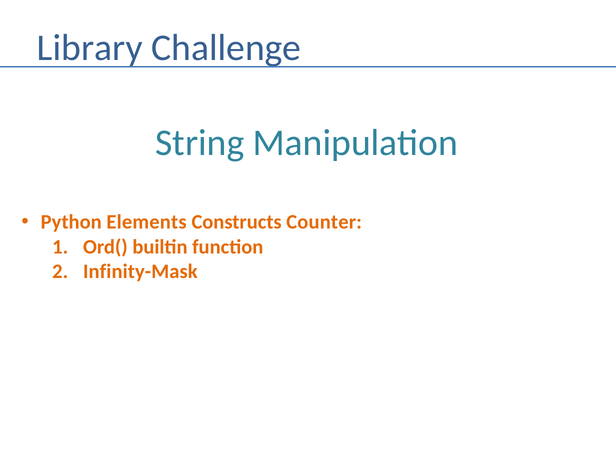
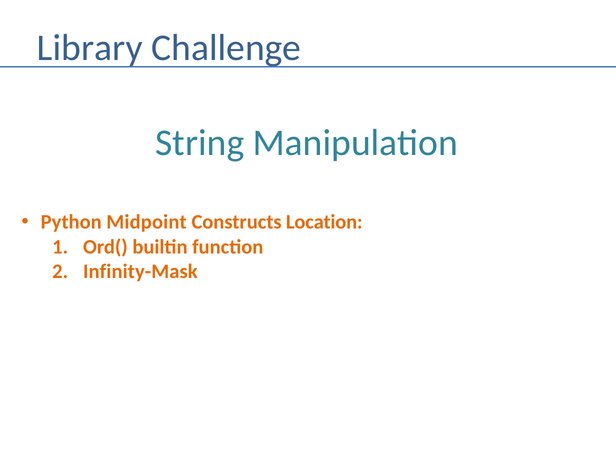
Elements: Elements -> Midpoint (147, 222)
Counter: Counter -> Location (324, 222)
